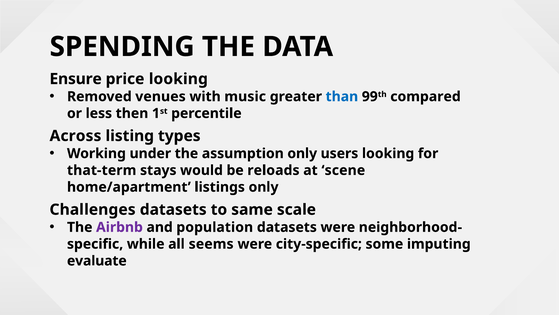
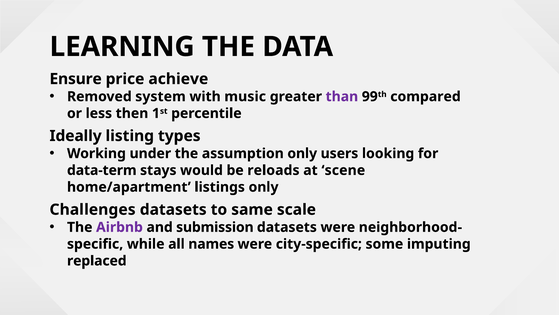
SPENDING: SPENDING -> LEARNING (122, 47)
price looking: looking -> achieve (178, 79)
venues: venues -> system (161, 96)
than colour: blue -> purple (342, 96)
Across: Across -> Ideally (76, 136)
that-term: that-term -> data-term (102, 170)
population: population -> submission (215, 227)
seems: seems -> names (211, 244)
evaluate: evaluate -> replaced (97, 260)
